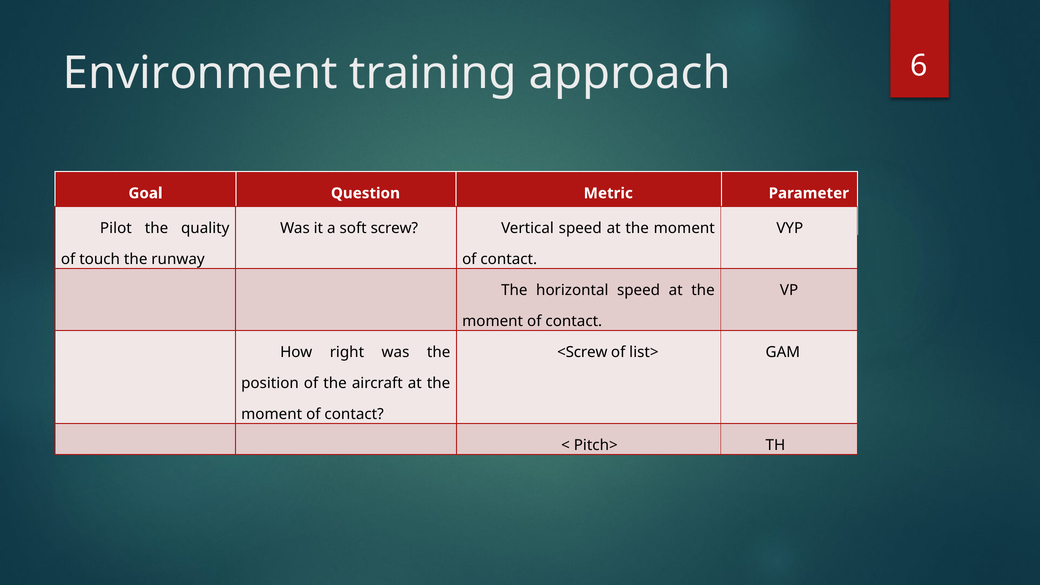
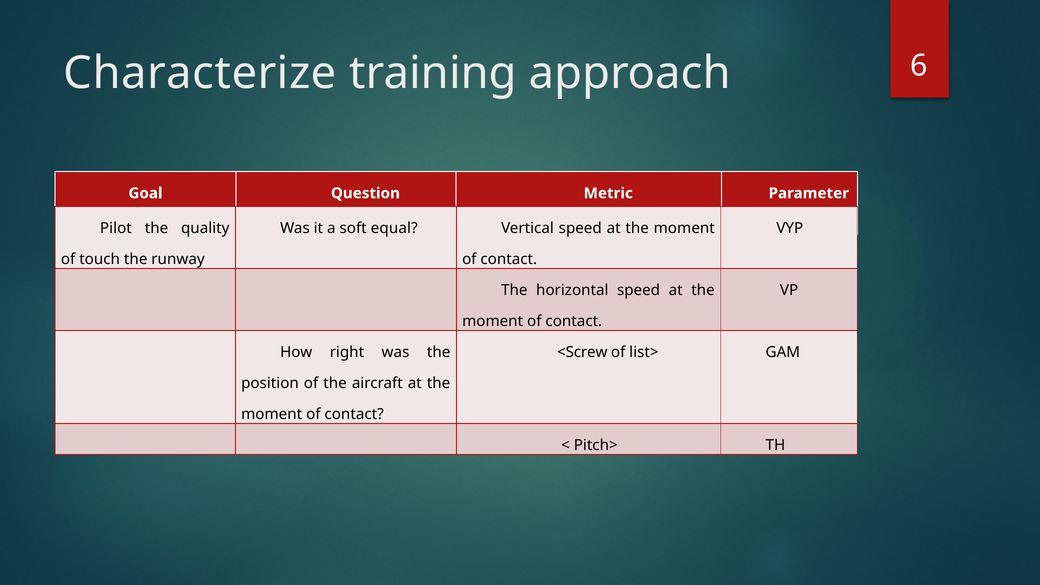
Environment: Environment -> Characterize (200, 73)
screw: screw -> equal (394, 228)
